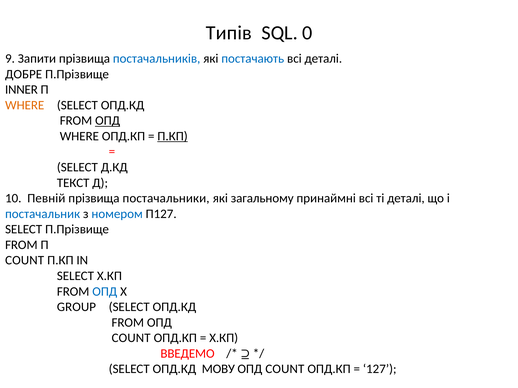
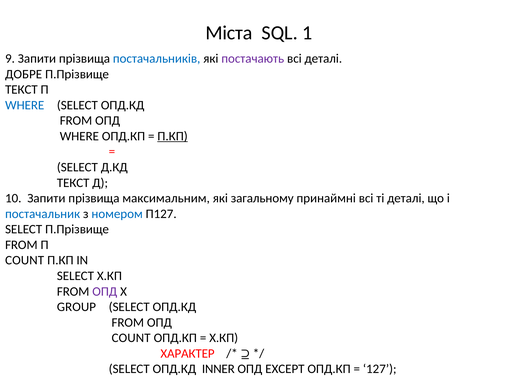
Типів: Типів -> Міста (229, 33)
0: 0 -> 1 (307, 33)
постачають colour: blue -> purple (253, 59)
INNER: INNER -> ТЕКСТ (21, 90)
WHERE colour: orange -> blue (25, 105)
ОПД underline: present -> none (108, 121)
10 Певній: Певній -> Запити (46, 199)
постачальники: постачальники -> максимальним (166, 199)
ОПД colour: blue -> purple (105, 292)
ВВЕДЕМО: ВВЕДЕМО -> ХАРАКТЕР (188, 354)
МОВУ: МОВУ -> INNER (218, 369)
COUNT: COUNT -> EXCEPT (285, 369)
